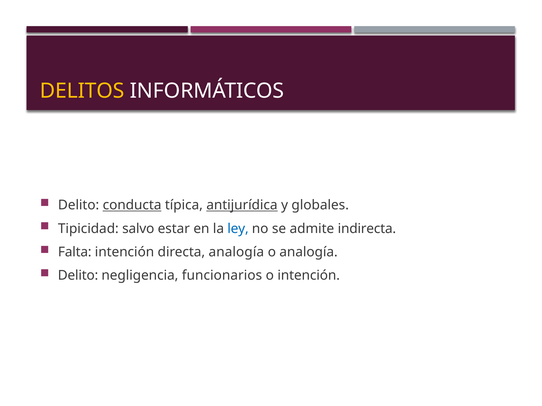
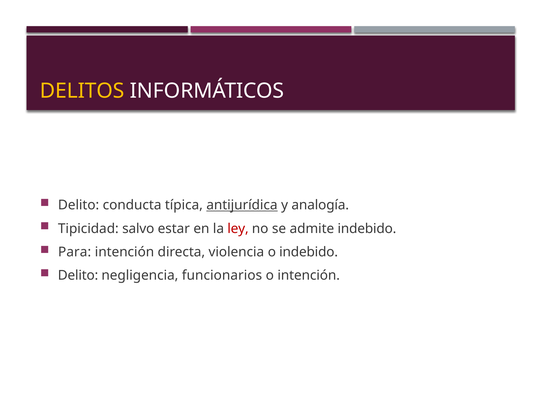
conducta underline: present -> none (132, 205)
globales: globales -> analogía (320, 205)
ley colour: blue -> red (238, 229)
admite indirecta: indirecta -> indebido (367, 229)
Falta: Falta -> Para (75, 252)
directa analogía: analogía -> violencia (236, 252)
o analogía: analogía -> indebido (309, 252)
